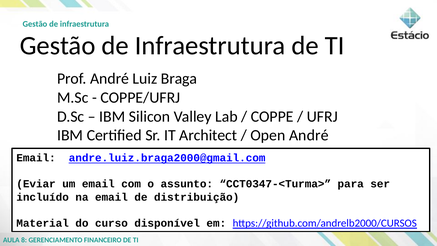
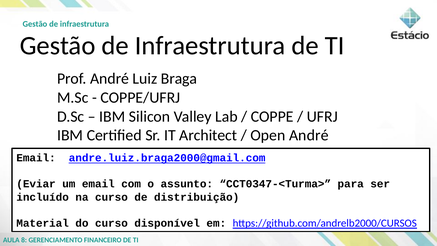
na email: email -> curso (111, 197)
